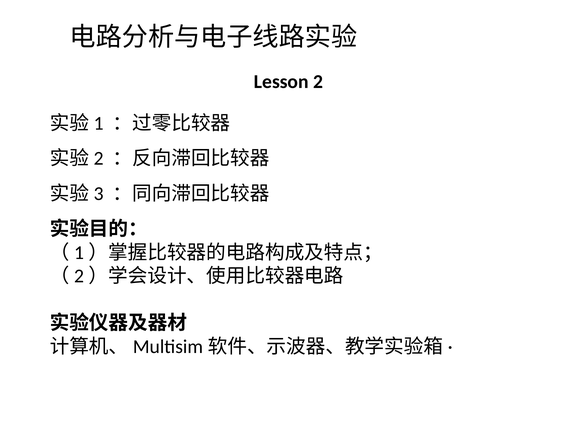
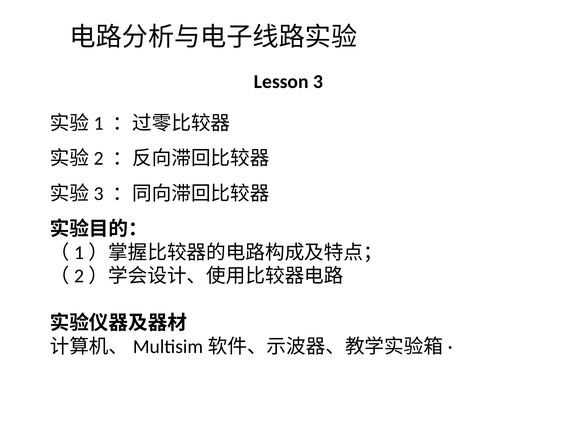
2: 2 -> 3 (318, 82)
